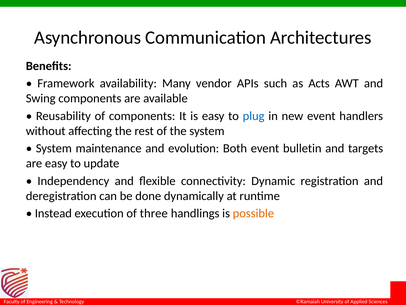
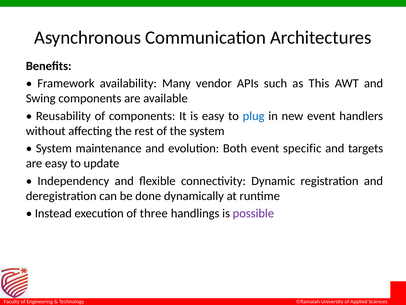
Acts: Acts -> This (319, 83)
bulletin: bulletin -> specific (302, 148)
possible colour: orange -> purple (253, 213)
